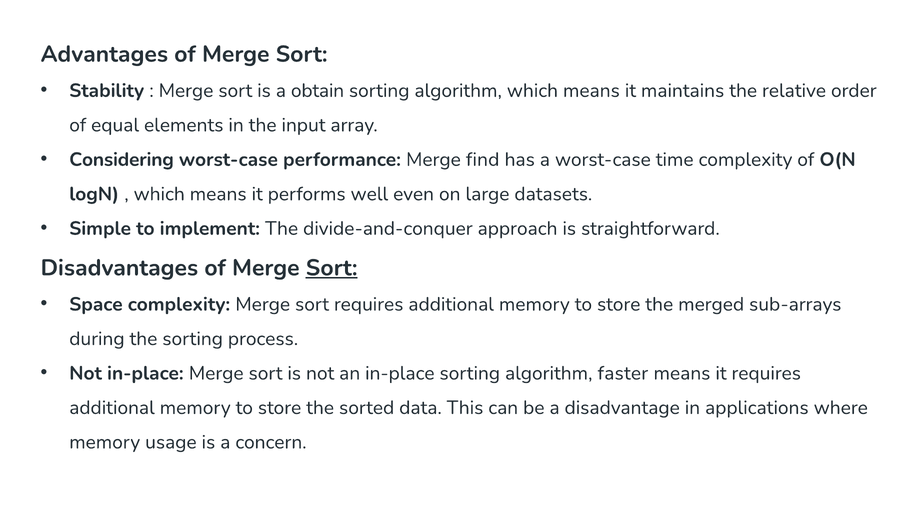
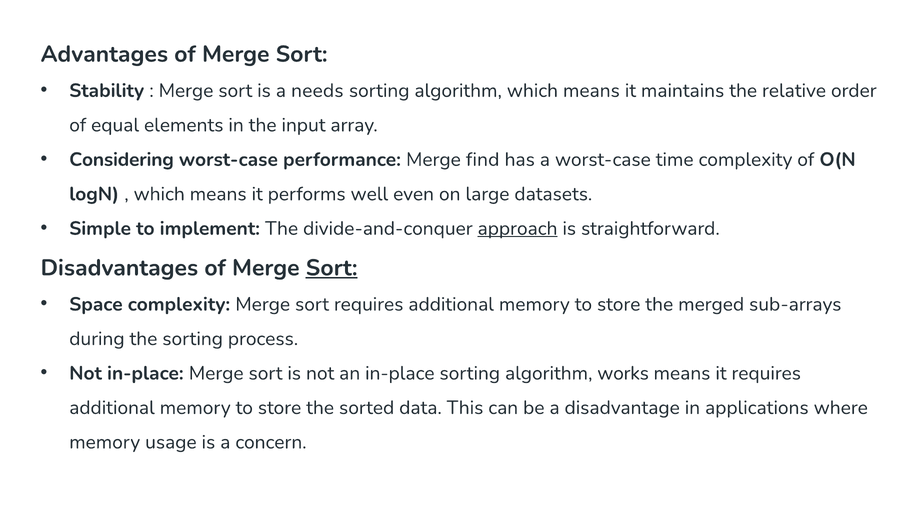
obtain: obtain -> needs (317, 91)
approach underline: none -> present (518, 228)
faster: faster -> works (623, 373)
